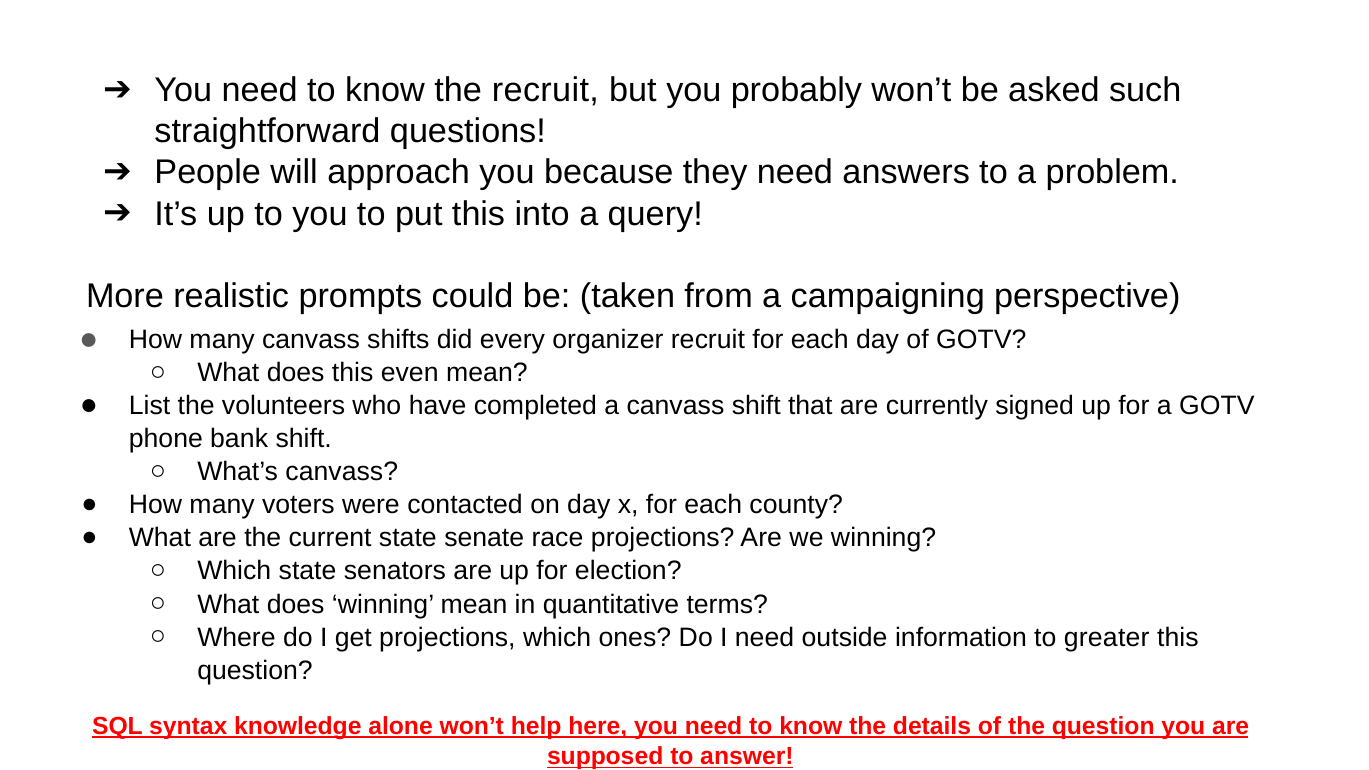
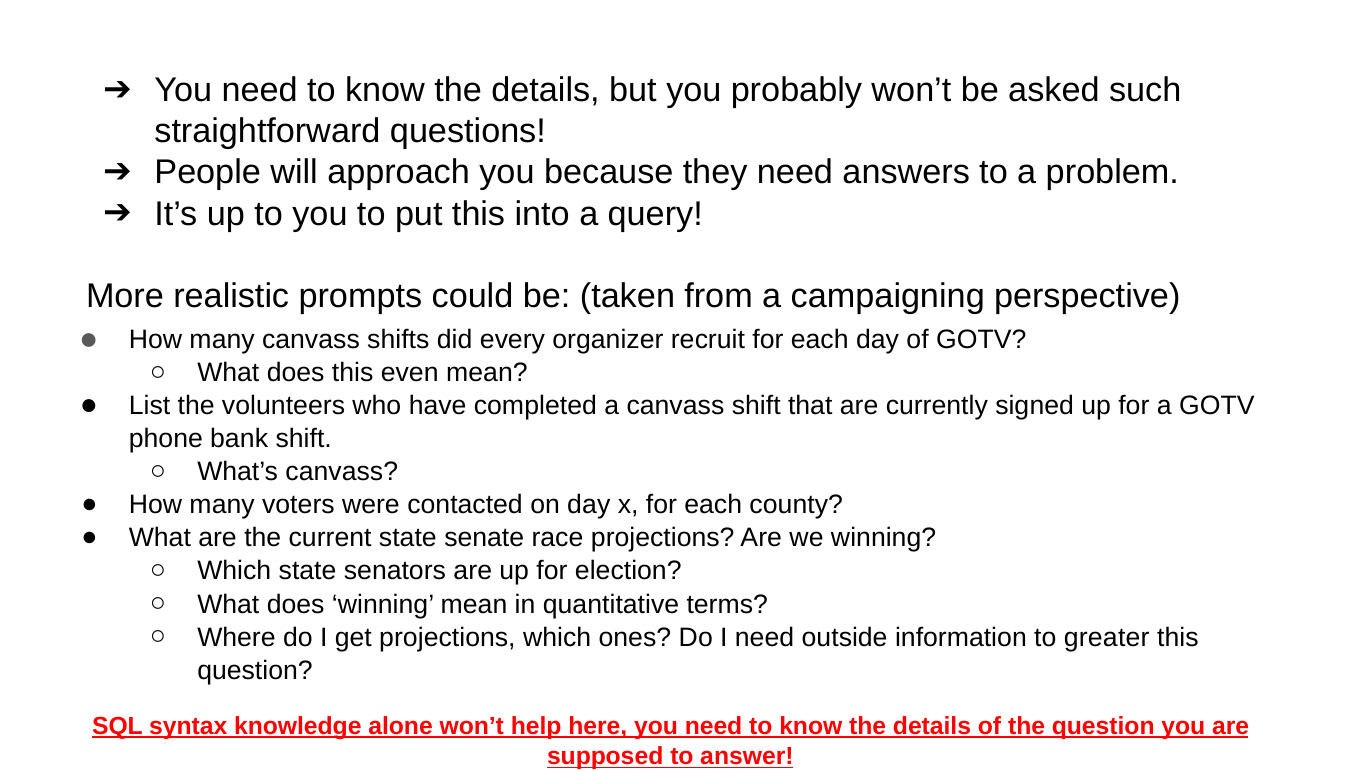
recruit: recruit -> details (546, 91)
